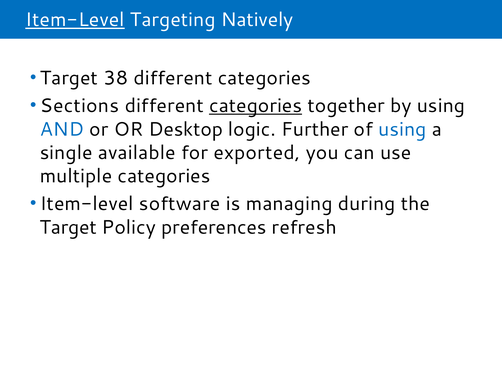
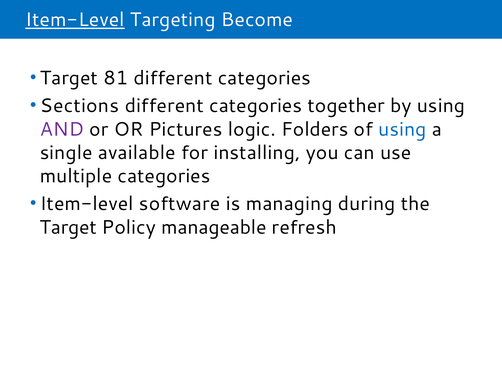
Natively: Natively -> Become (257, 20)
38: 38 -> 81 (116, 78)
categories underline: present -> none (256, 106)
AND colour: blue -> purple (62, 129)
Desktop: Desktop -> Pictures (186, 129)
Further: Further -> Folders (315, 129)
exported: exported -> installing (257, 153)
preferences: preferences -> manageable (214, 227)
